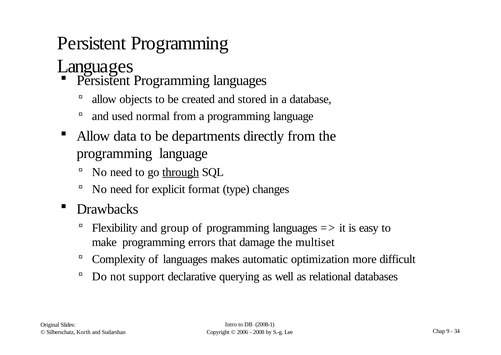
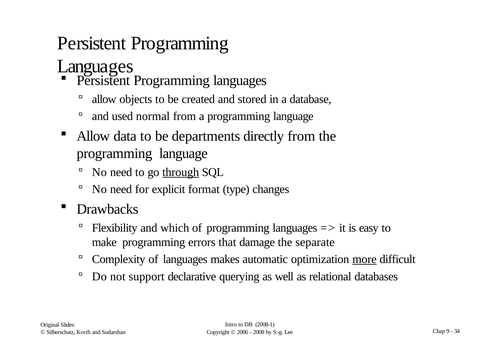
group: group -> which (175, 227)
multiset: multiset -> separate (315, 242)
more underline: none -> present (365, 259)
